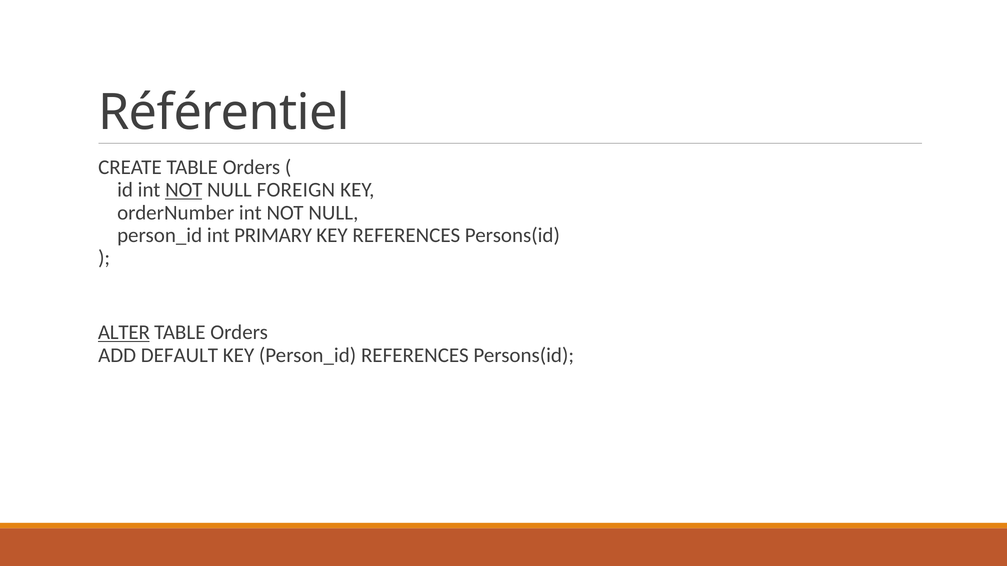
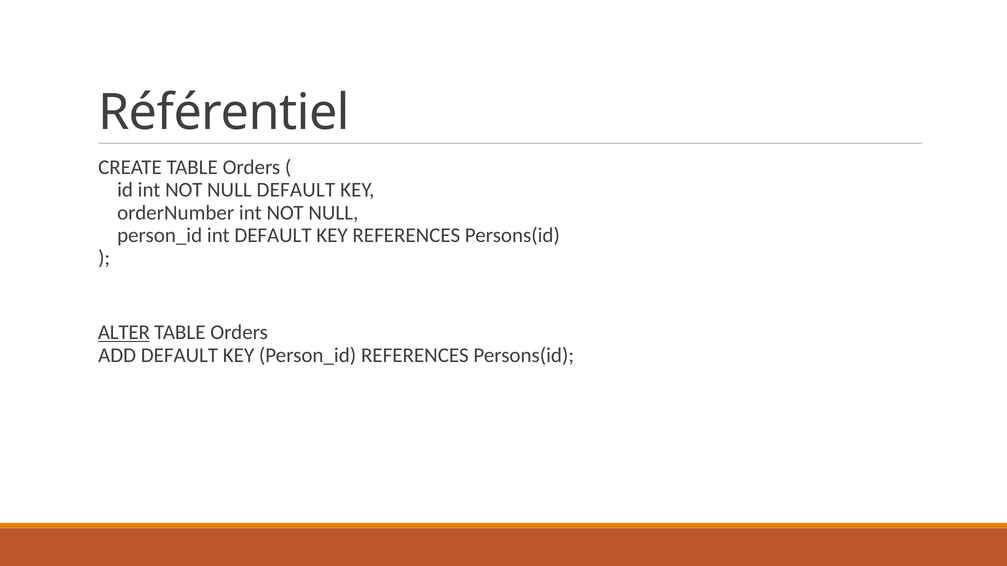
NOT underline: present -> none (184, 190)
NULL FOREIGN: FOREIGN -> DEFAULT (296, 190)
int PRIMARY: PRIMARY -> DEFAULT (273, 235)
